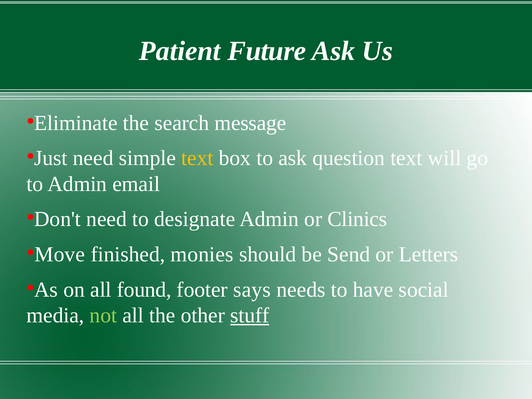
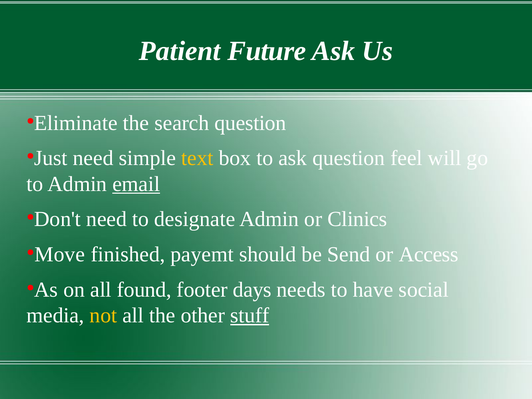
search message: message -> question (250, 123)
question text: text -> feel (406, 158)
email underline: none -> present (136, 184)
monies: monies -> payemt (202, 254)
Letters: Letters -> Access (429, 254)
says: says -> days (252, 290)
not colour: light green -> yellow (103, 315)
